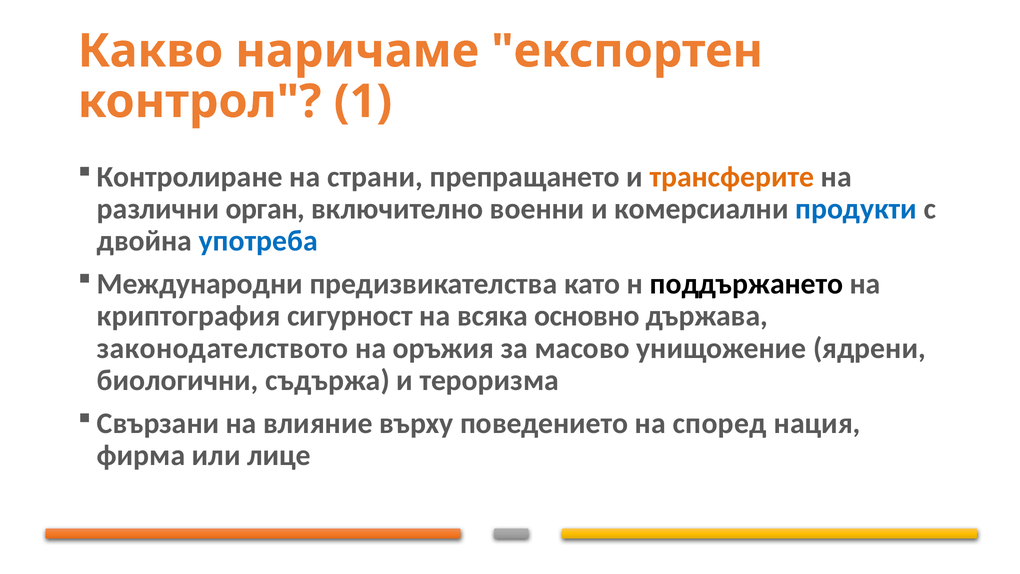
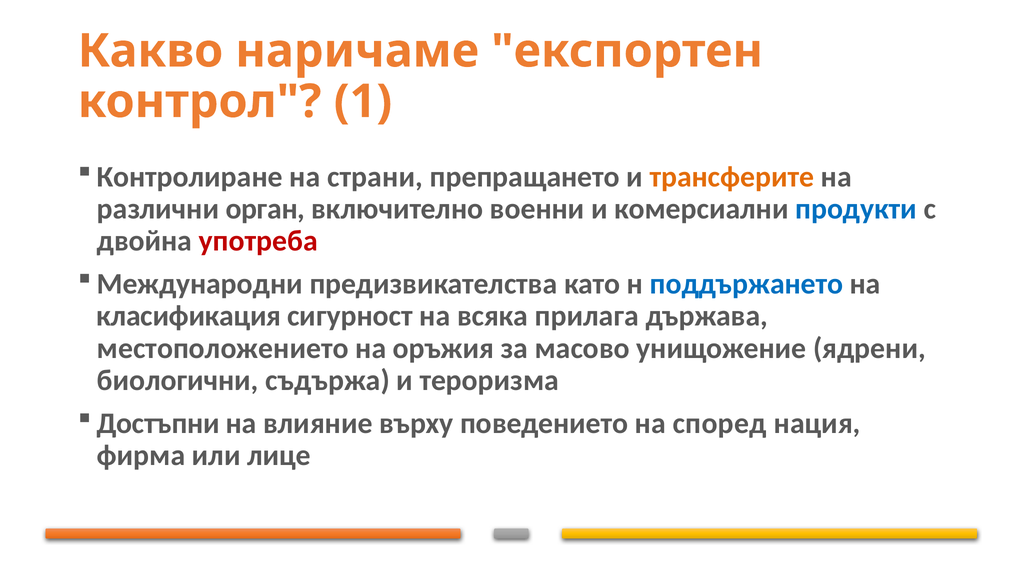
употреба colour: blue -> red (258, 241)
поддържането colour: black -> blue (747, 284)
криптография: криптография -> класификация (189, 316)
основно: основно -> прилага (587, 316)
законодателството: законодателството -> местоположението (223, 348)
Свързани: Свързани -> Достъпни (158, 423)
